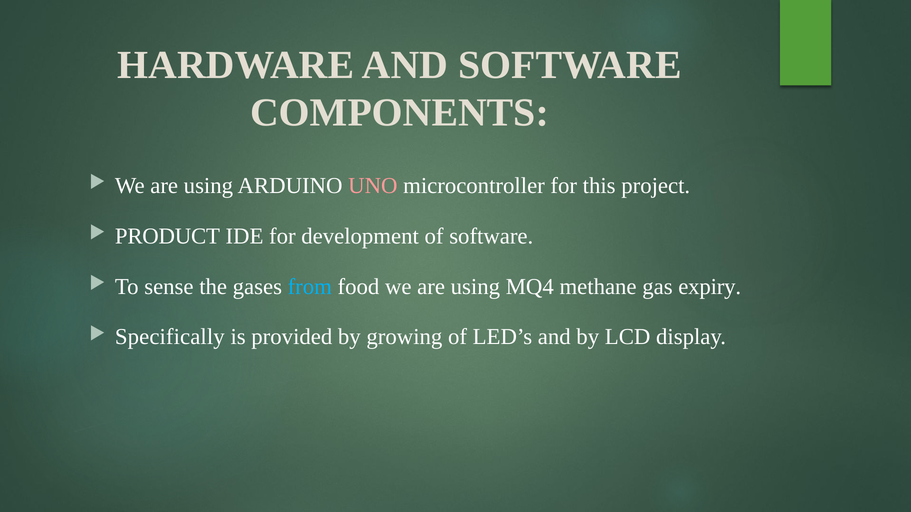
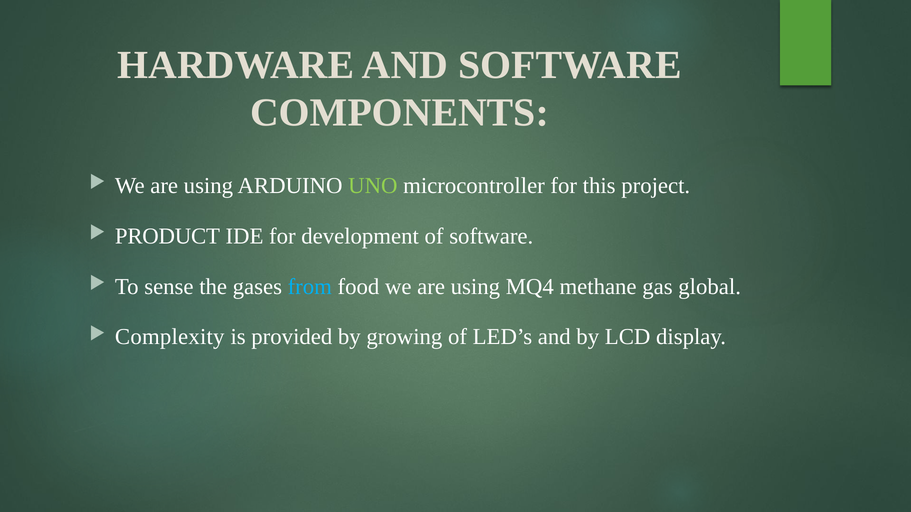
UNO colour: pink -> light green (373, 186)
expiry: expiry -> global (710, 287)
Specifically: Specifically -> Complexity (170, 337)
